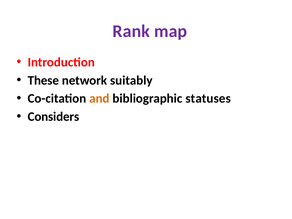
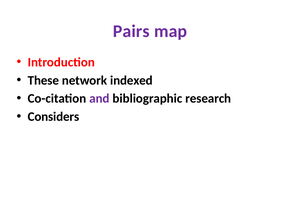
Rank: Rank -> Pairs (131, 31)
suitably: suitably -> indexed (131, 80)
and colour: orange -> purple (99, 99)
statuses: statuses -> research (208, 99)
